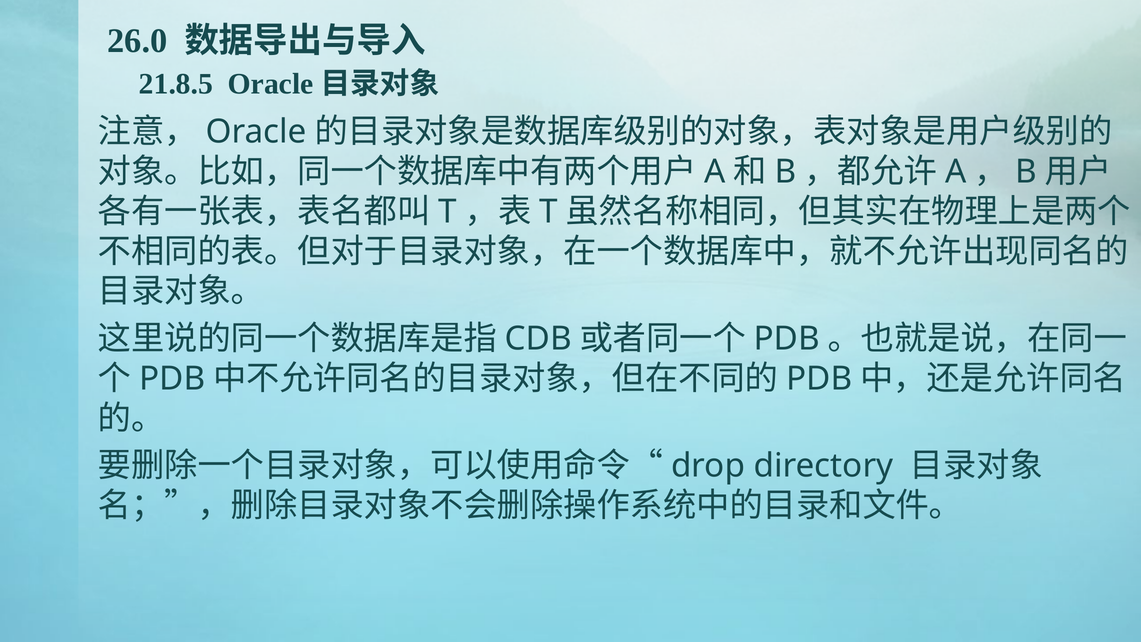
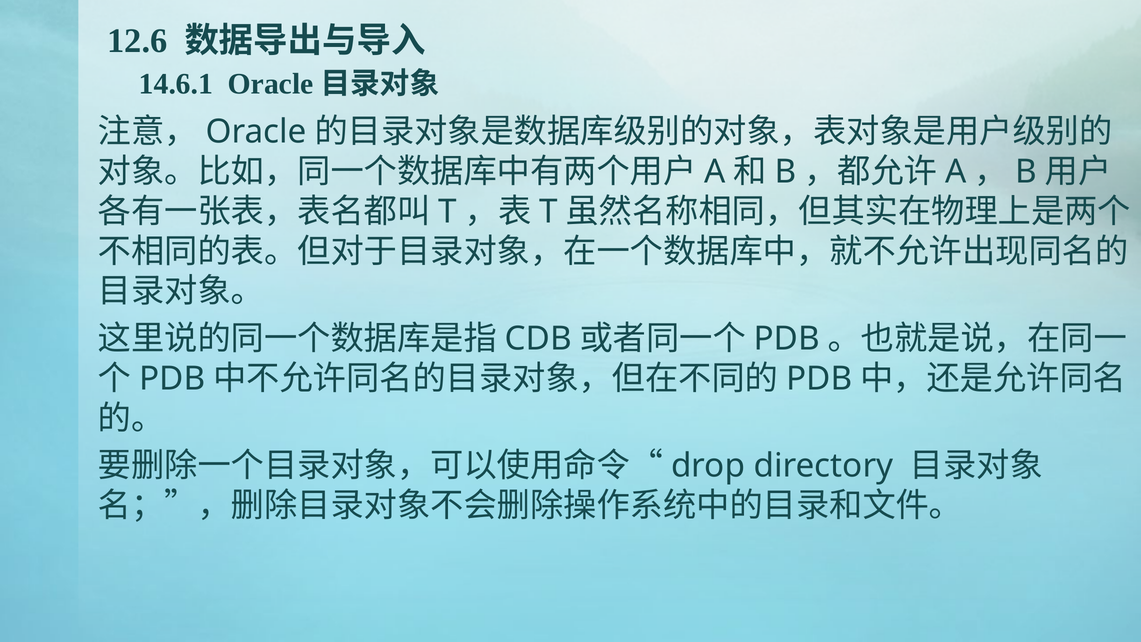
26.0: 26.0 -> 12.6 (137, 41)
21.8.5: 21.8.5 -> 14.6.1 (176, 84)
